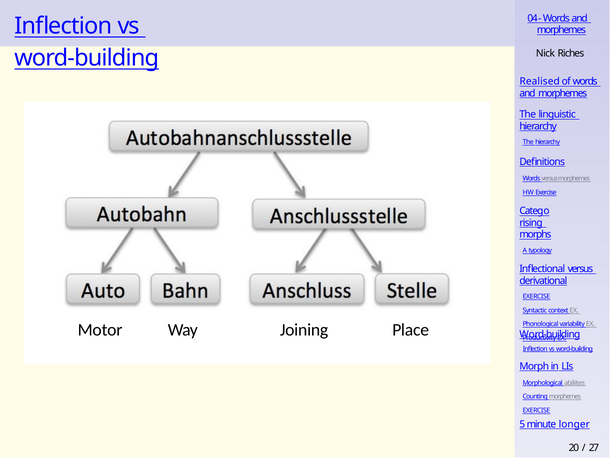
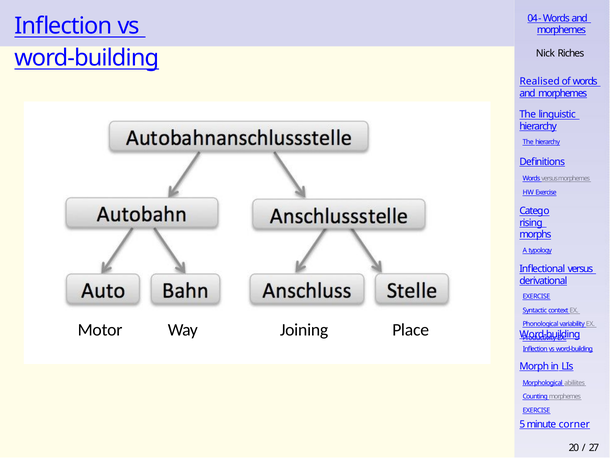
longer: longer -> corner (574, 424)
